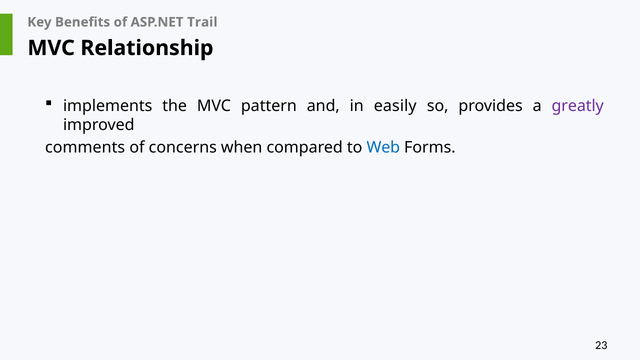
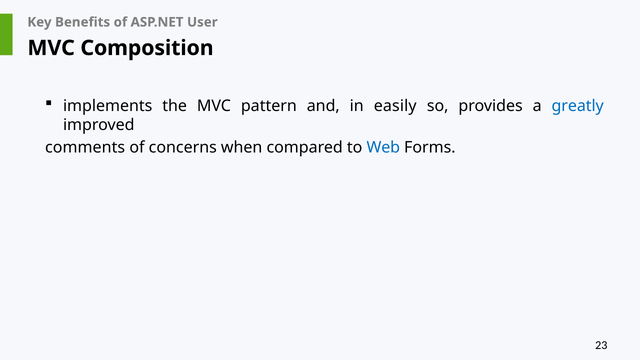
Trail: Trail -> User (202, 22)
Relationship: Relationship -> Composition (147, 48)
greatly colour: purple -> blue (578, 106)
